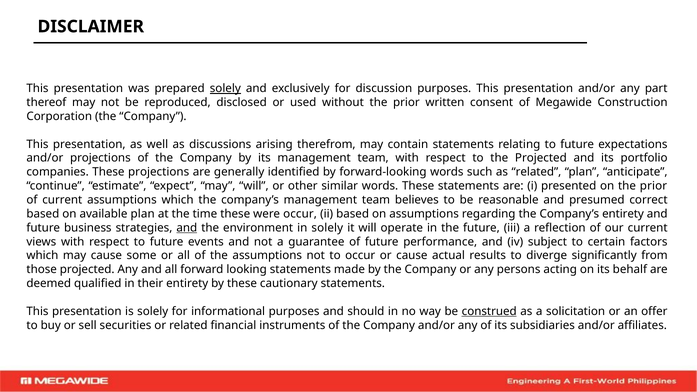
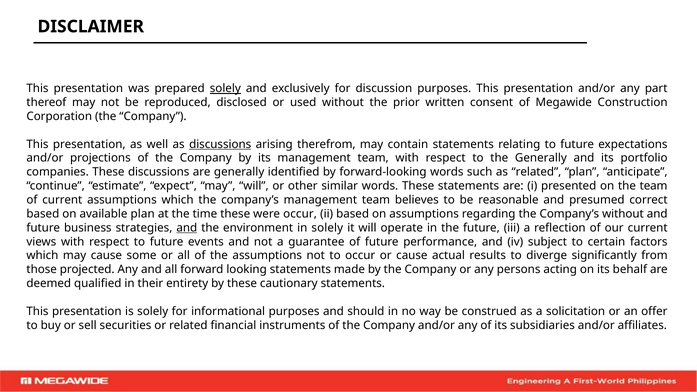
discussions underline: none -> present (220, 144)
the Projected: Projected -> Generally (541, 158)
These projections: projections -> discussions (159, 172)
on the prior: prior -> team (654, 186)
Company’s entirety: entirety -> without (623, 214)
construed underline: present -> none (489, 311)
